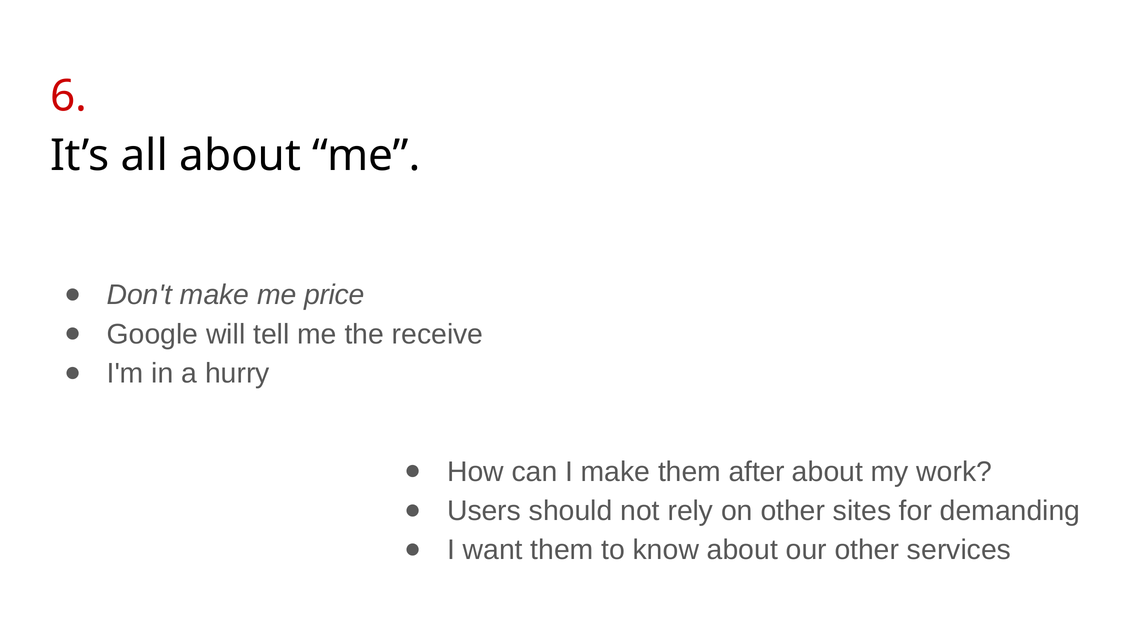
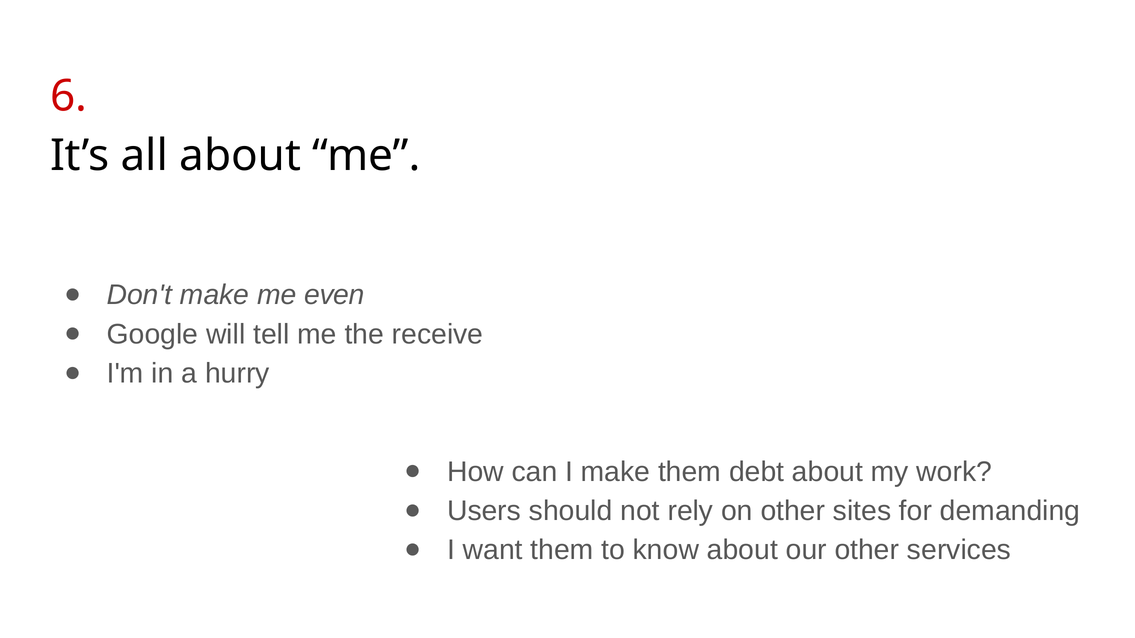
price: price -> even (334, 295)
after: after -> debt (757, 472)
